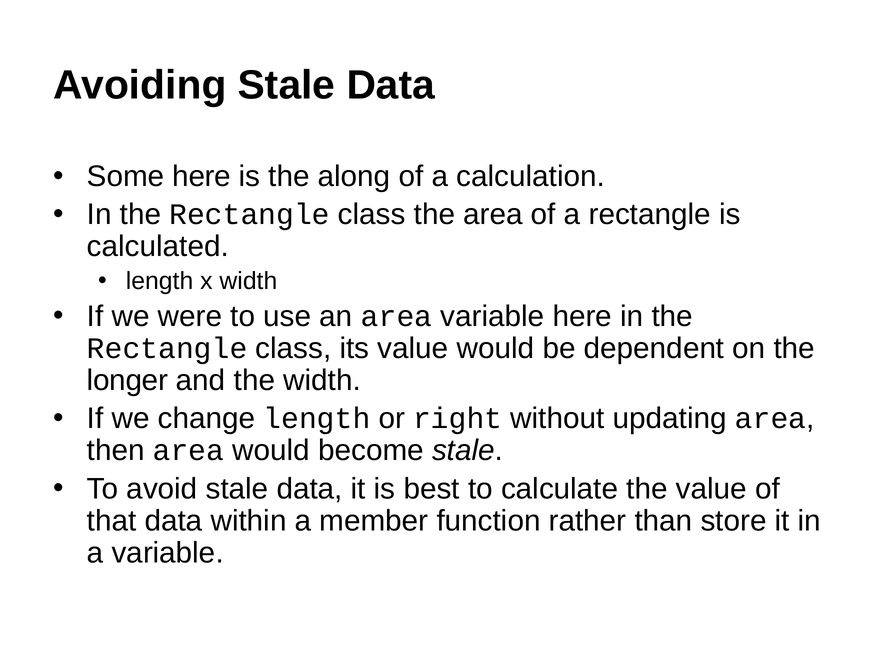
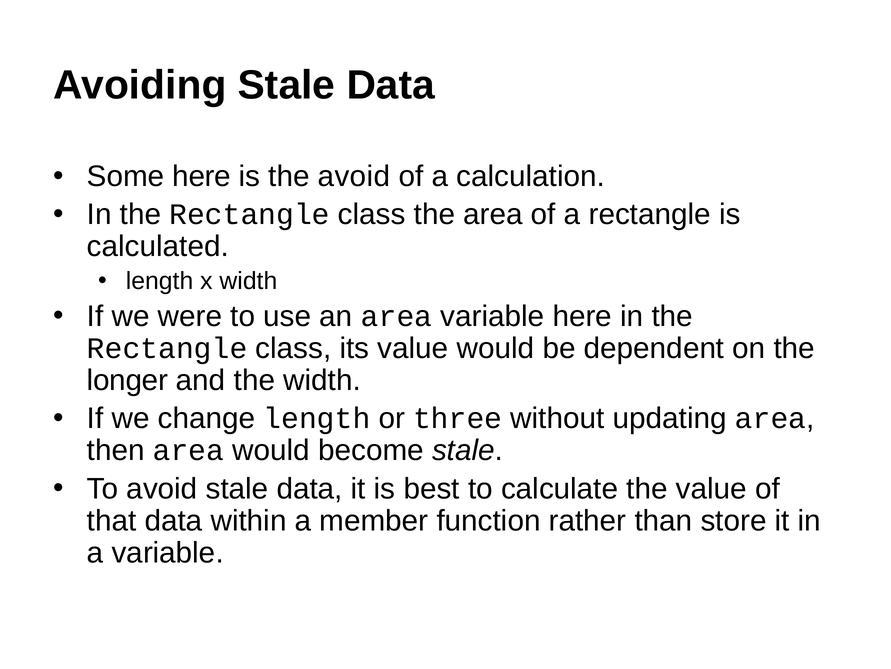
the along: along -> avoid (354, 176)
right: right -> three (458, 418)
